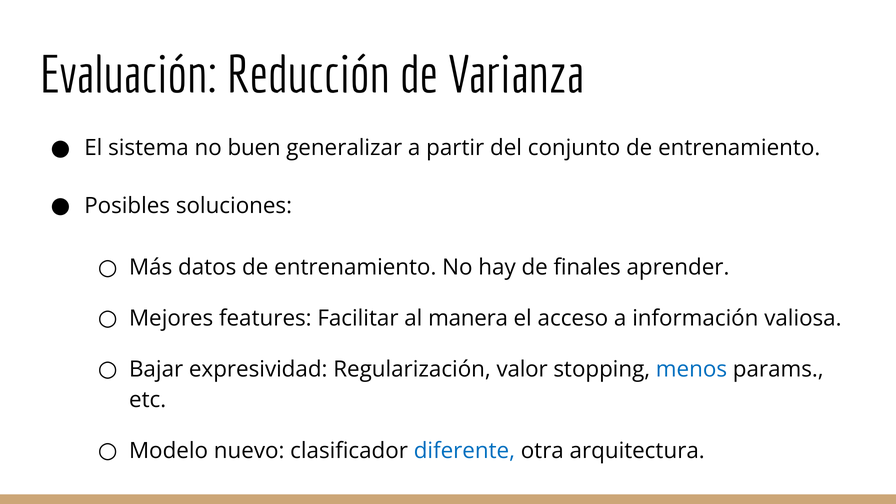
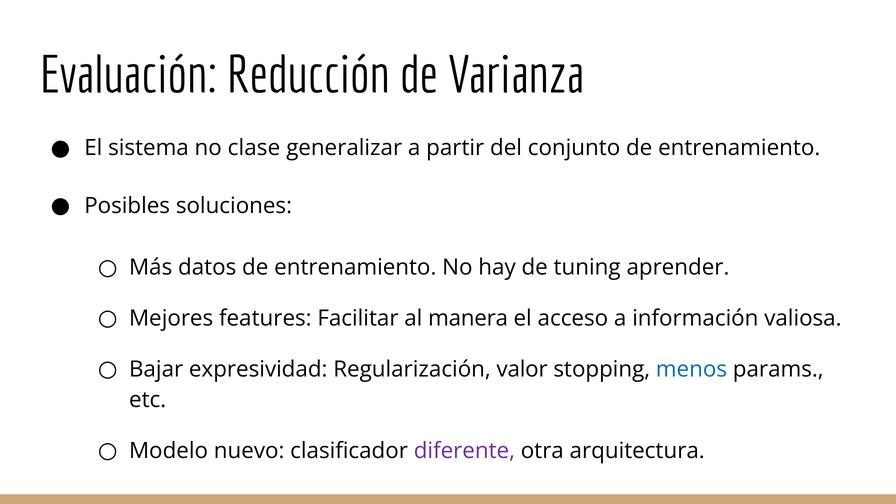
buen: buen -> clase (254, 148)
finales: finales -> tuning (587, 268)
diferente colour: blue -> purple (464, 451)
